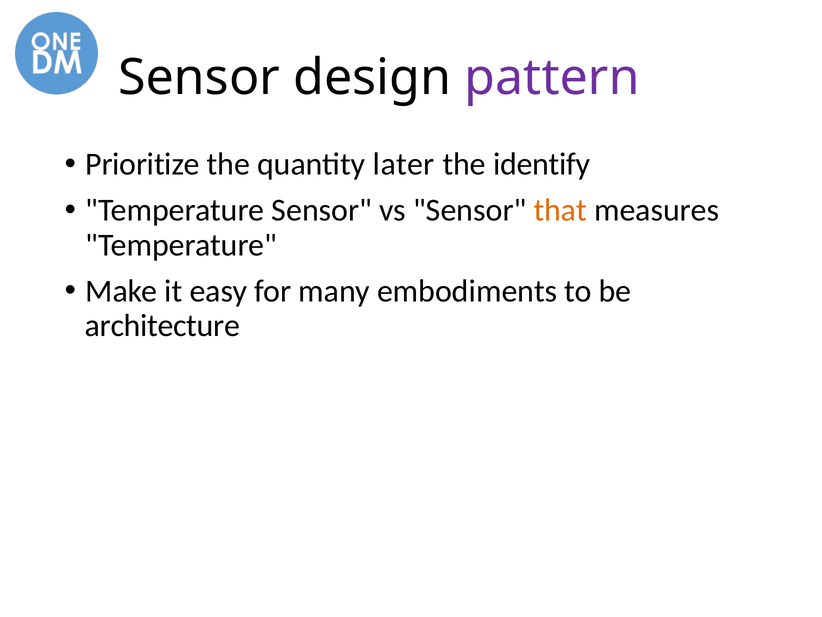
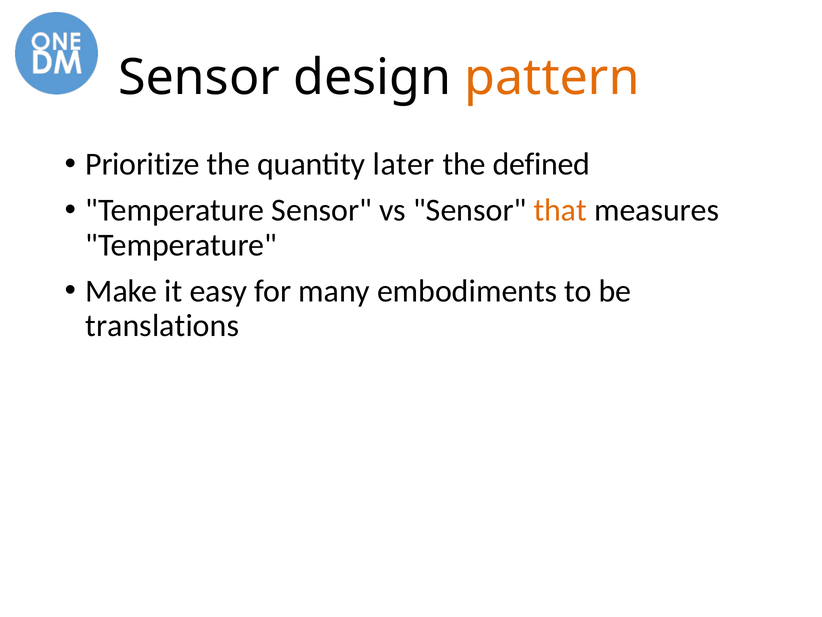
pattern colour: purple -> orange (552, 78)
identify: identify -> defined (542, 164)
architecture: architecture -> translations (162, 325)
